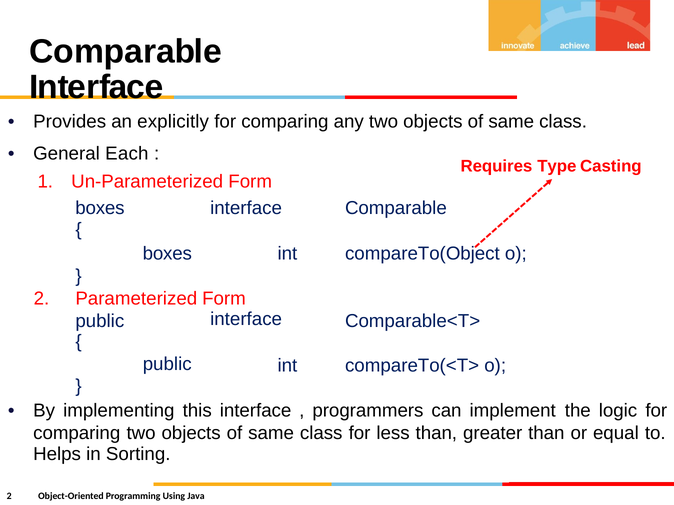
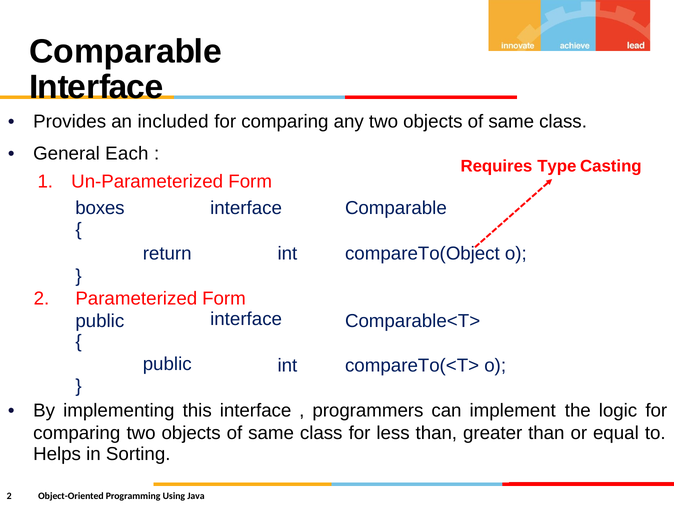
explicitly: explicitly -> included (173, 122)
boxes: boxes -> return (167, 254)
